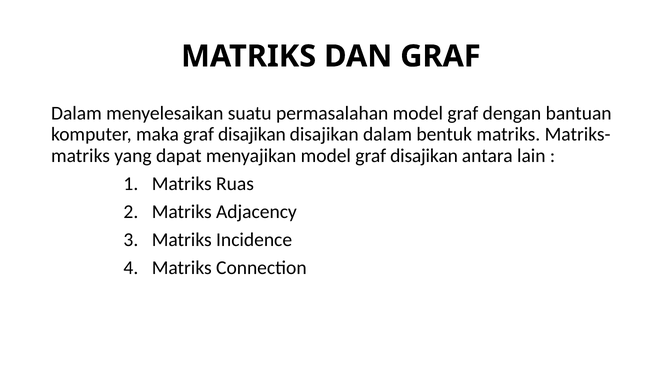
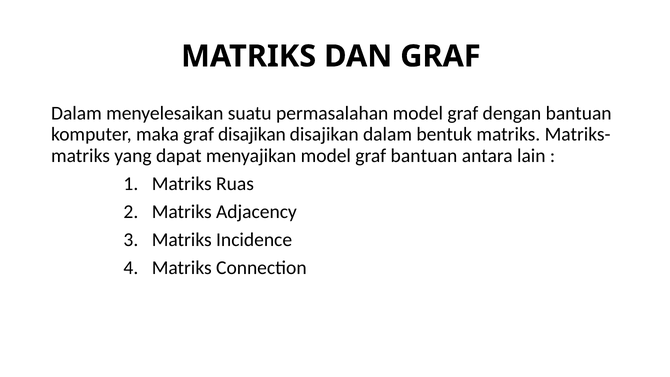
model graf disajikan: disajikan -> bantuan (424, 155)
